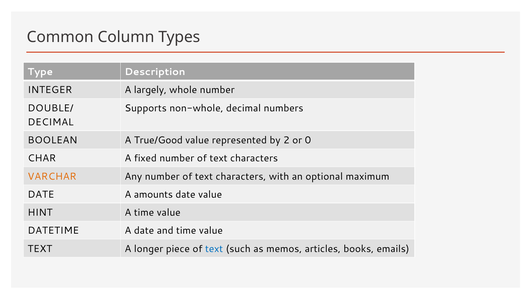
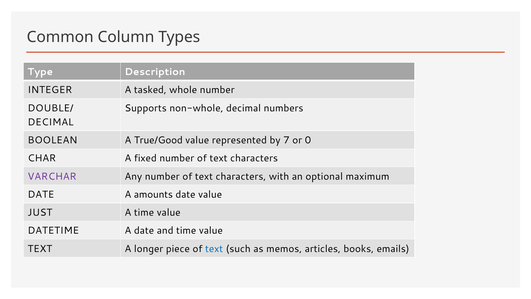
largely: largely -> tasked (150, 90)
2: 2 -> 7 (286, 140)
VARCHAR colour: orange -> purple (52, 176)
HINT: HINT -> JUST (40, 212)
